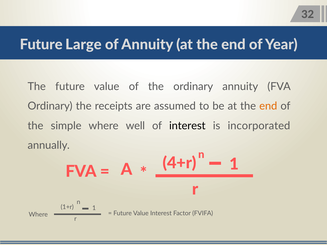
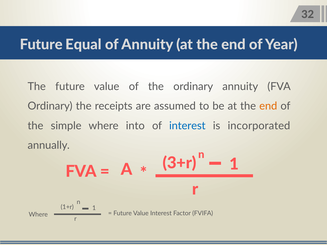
Large: Large -> Equal (84, 45)
well: well -> into (135, 126)
interest colour: black -> blue (187, 126)
4+r: 4+r -> 3+r (180, 163)
